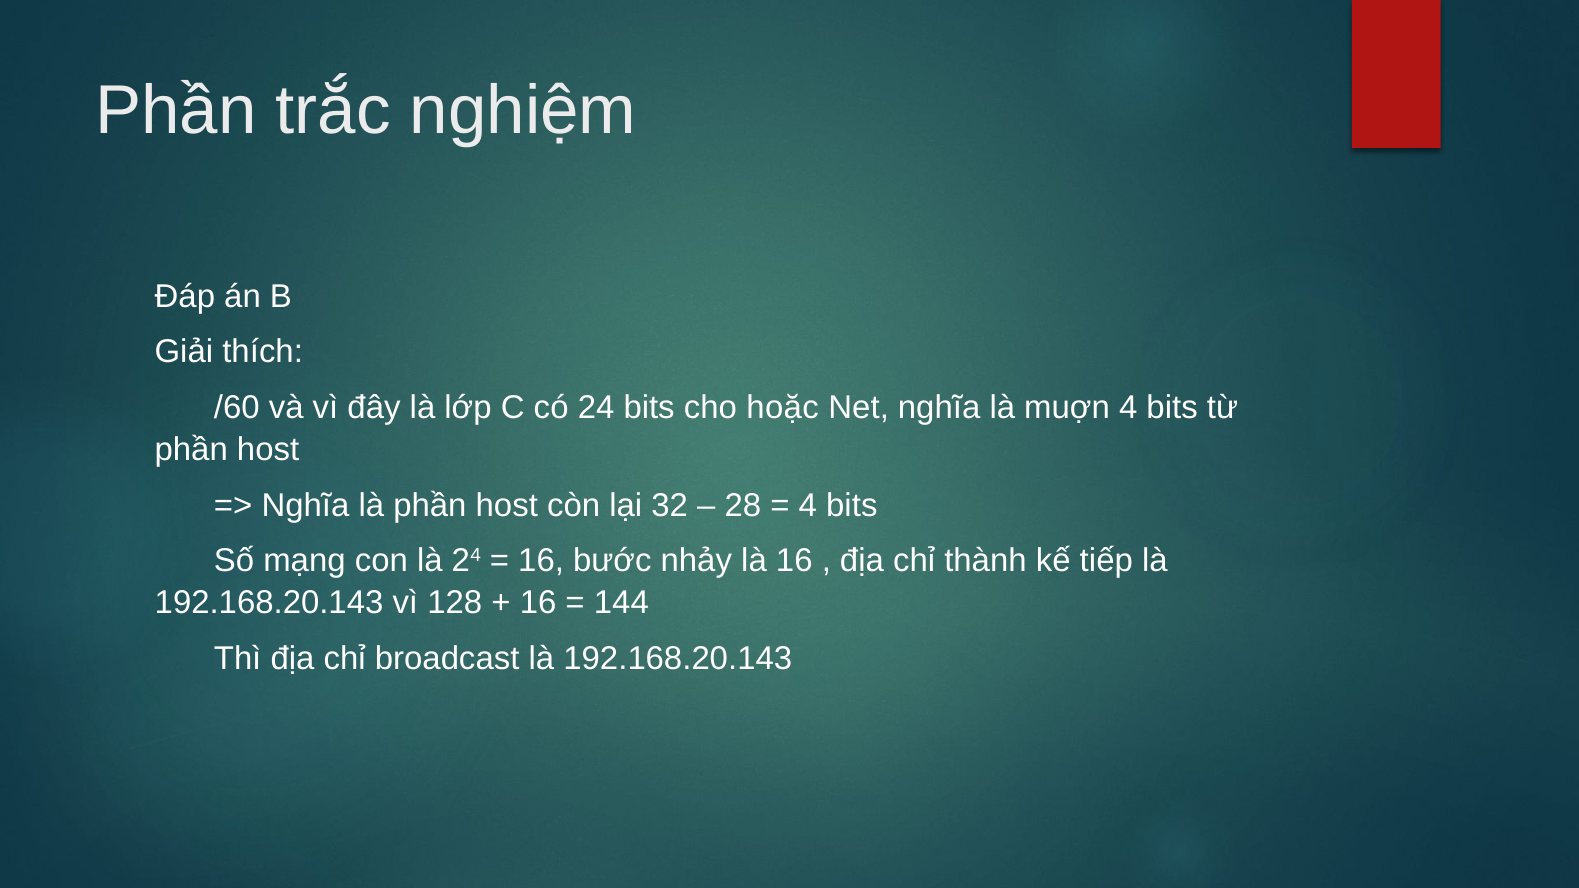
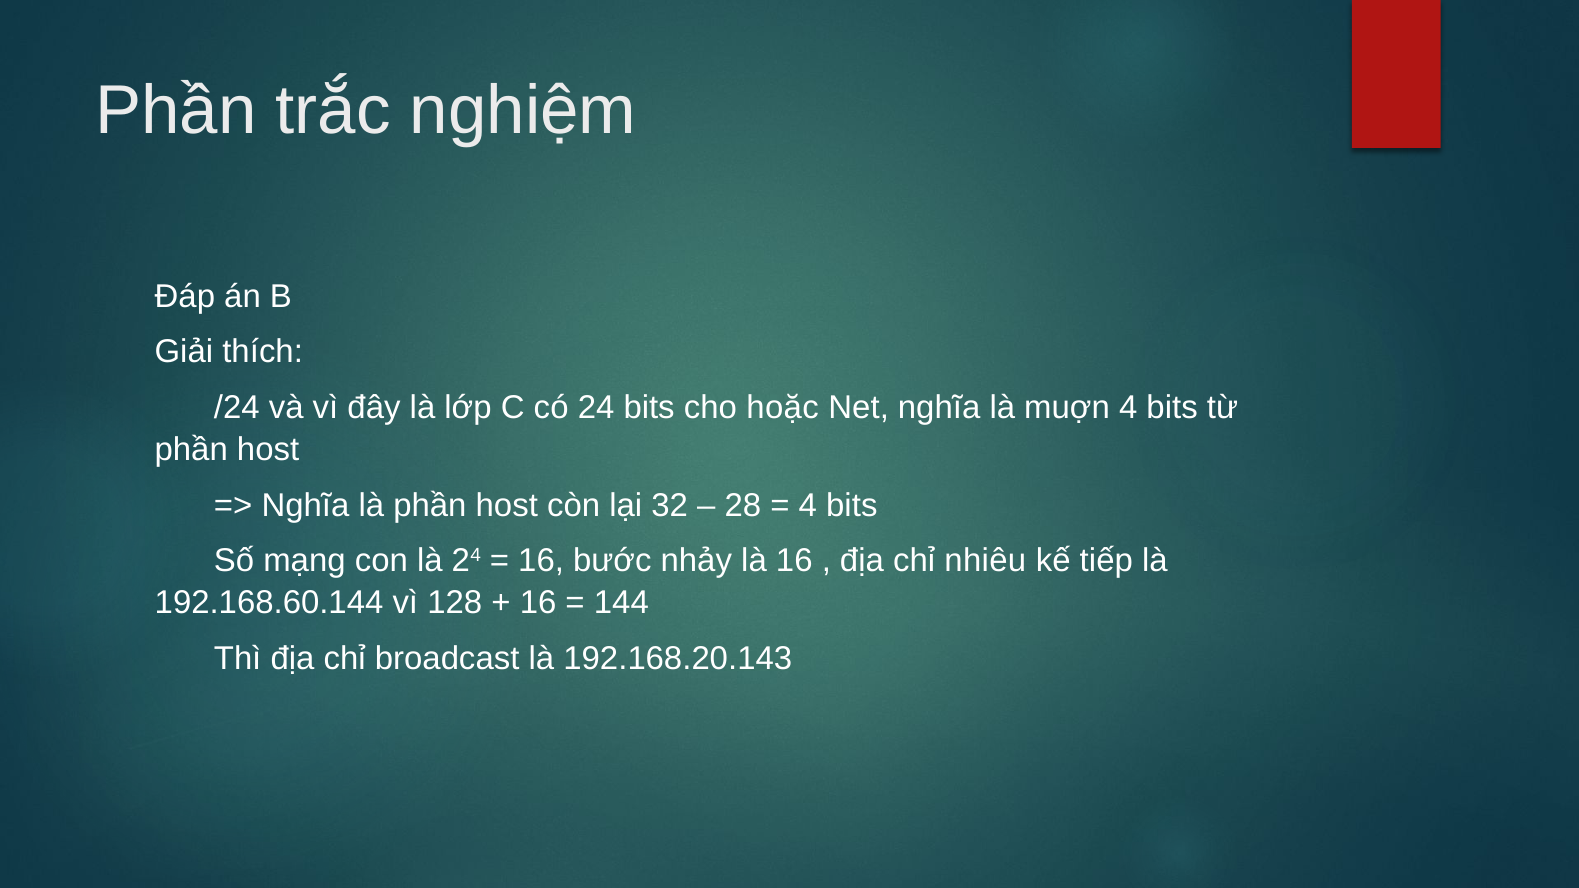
/60: /60 -> /24 (237, 408)
thành: thành -> nhiêu (985, 561)
192.168.20.143: 192.168.20.143 -> 192.168.60.144 (269, 603)
